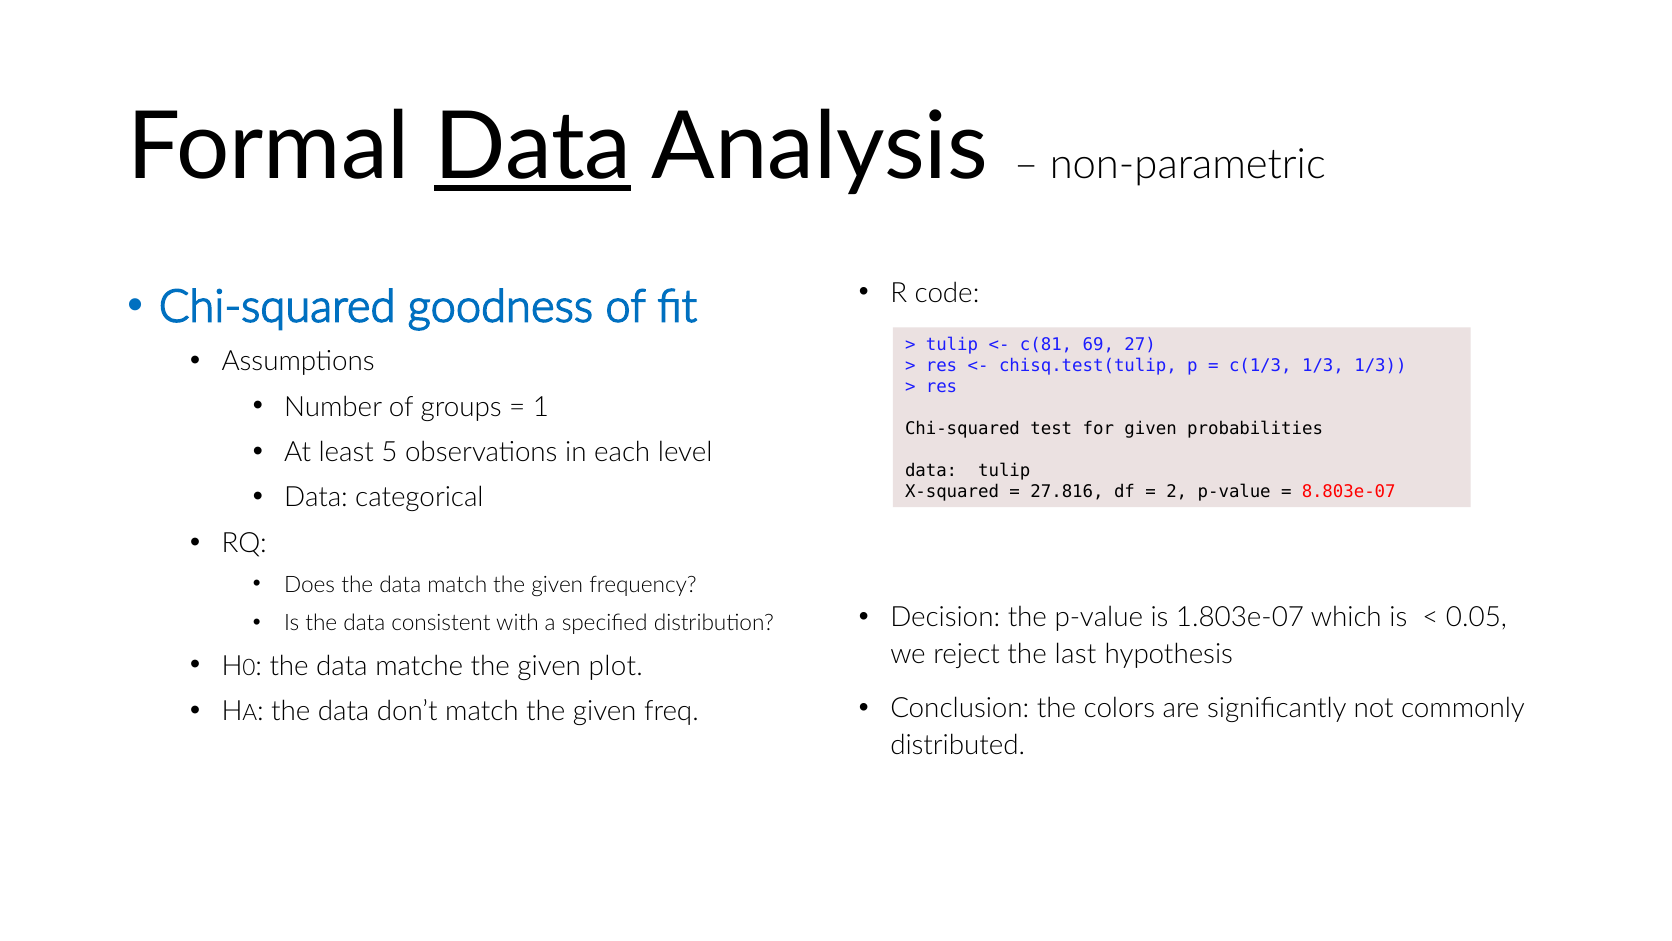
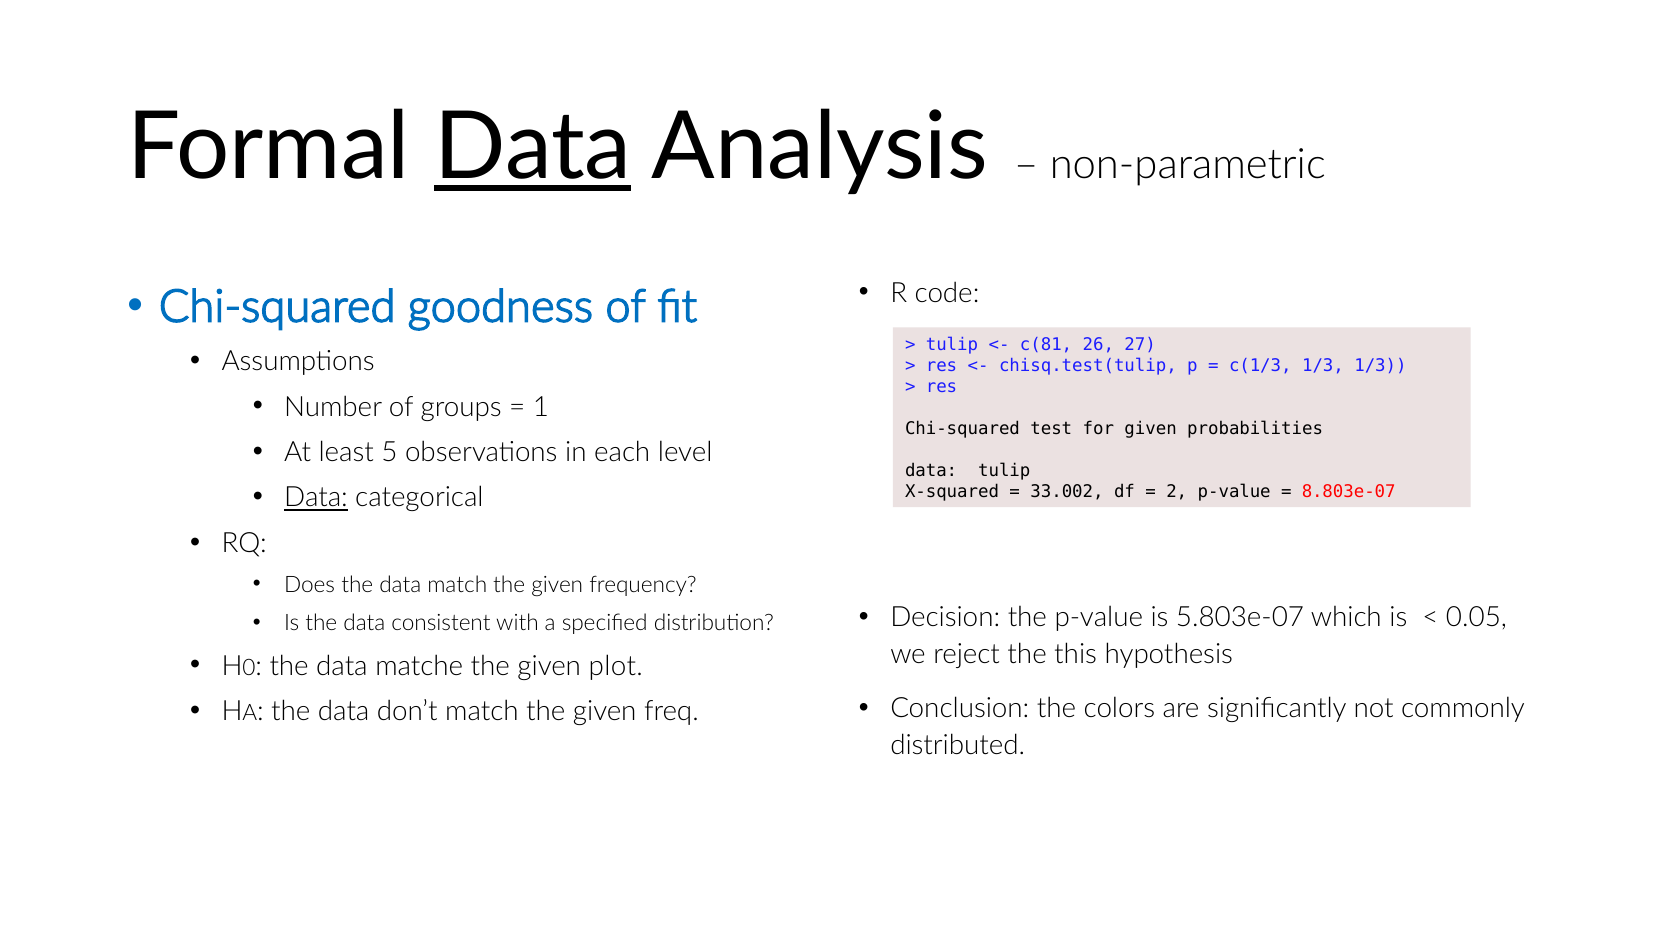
69: 69 -> 26 (1098, 345)
Data underline: none -> present (316, 497)
27.816: 27.816 -> 33.002 (1067, 492)
1.803e-07: 1.803e-07 -> 5.803e-07 (1240, 617)
last: last -> this (1076, 654)
